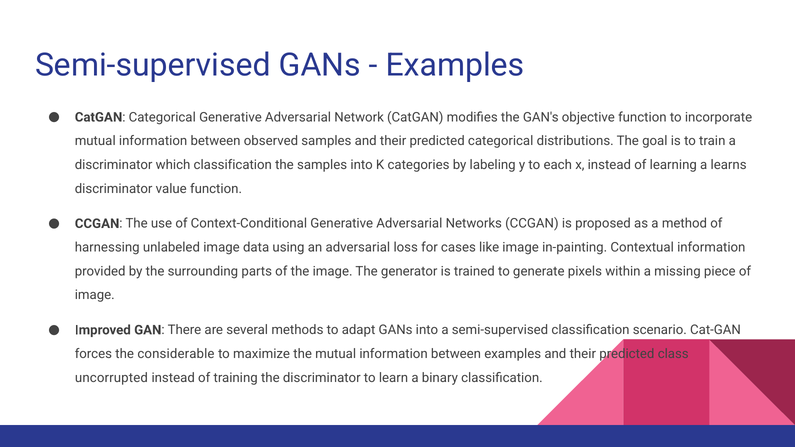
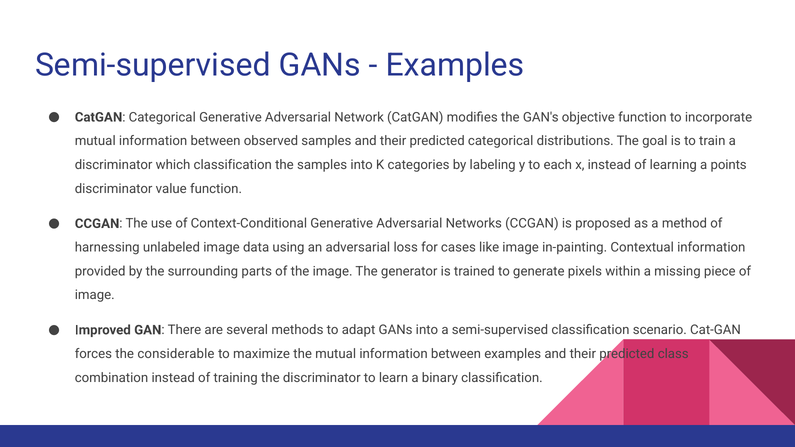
learns: learns -> points (729, 165)
uncorrupted: uncorrupted -> combination (111, 378)
